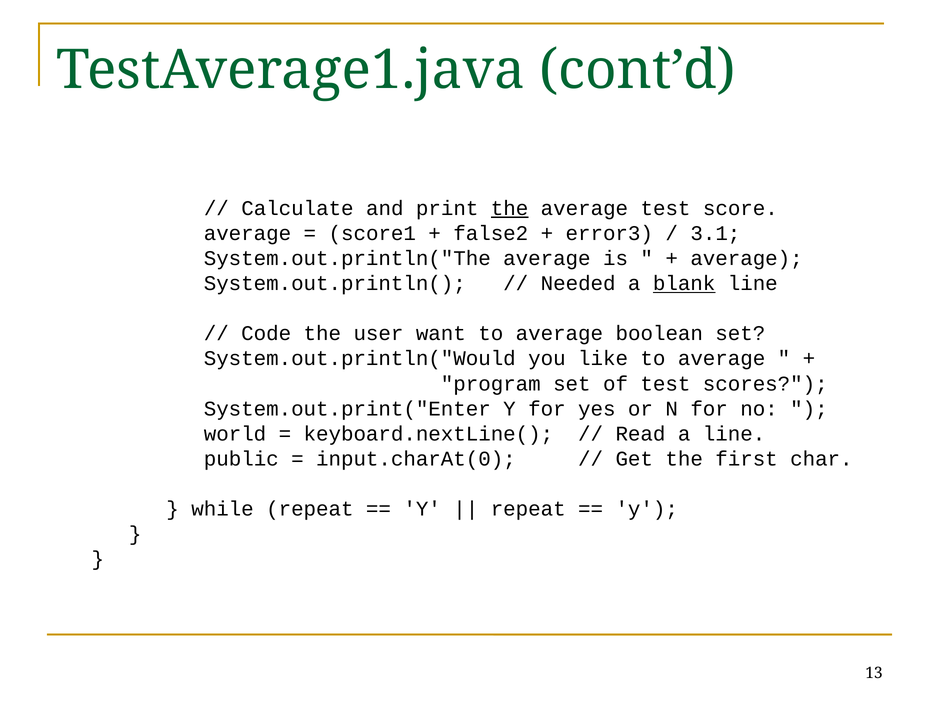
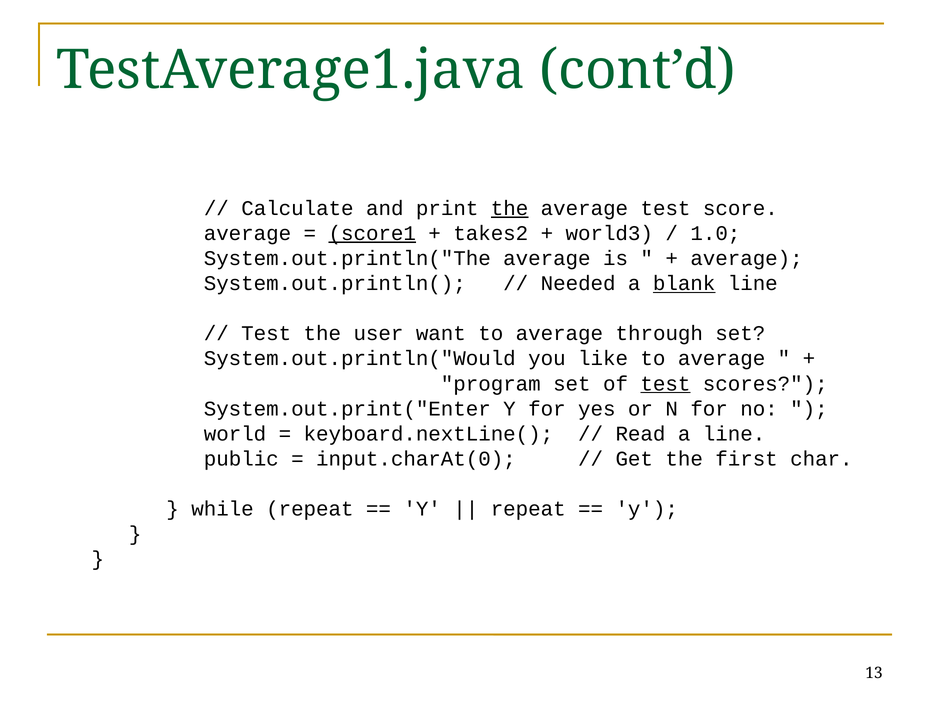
score1 underline: none -> present (372, 233)
false2: false2 -> takes2 (491, 233)
error3: error3 -> world3 (609, 233)
3.1: 3.1 -> 1.0 (715, 233)
Code: Code -> Test (266, 333)
boolean: boolean -> through (659, 333)
test underline: none -> present (665, 383)
